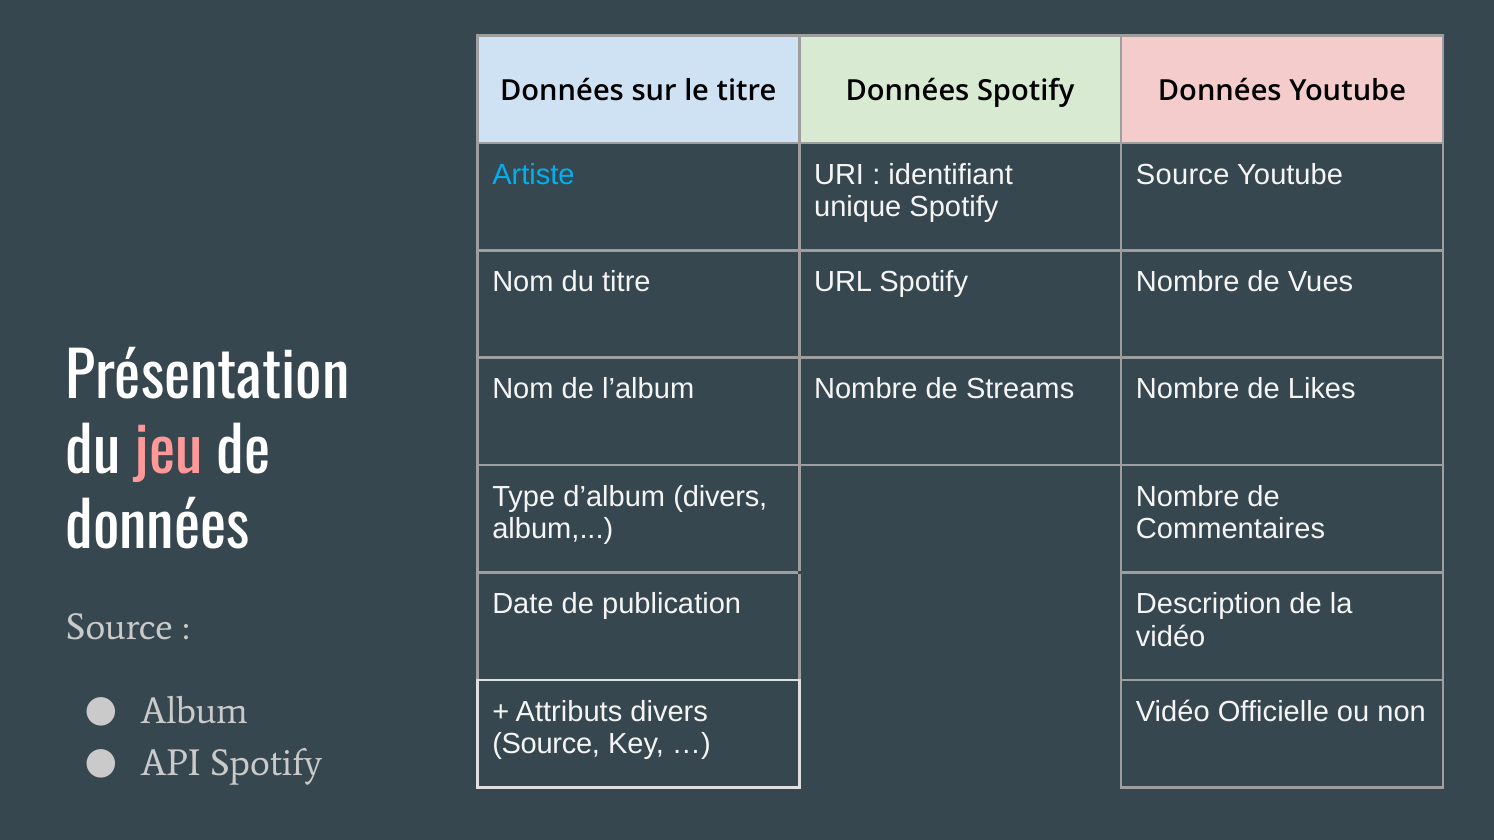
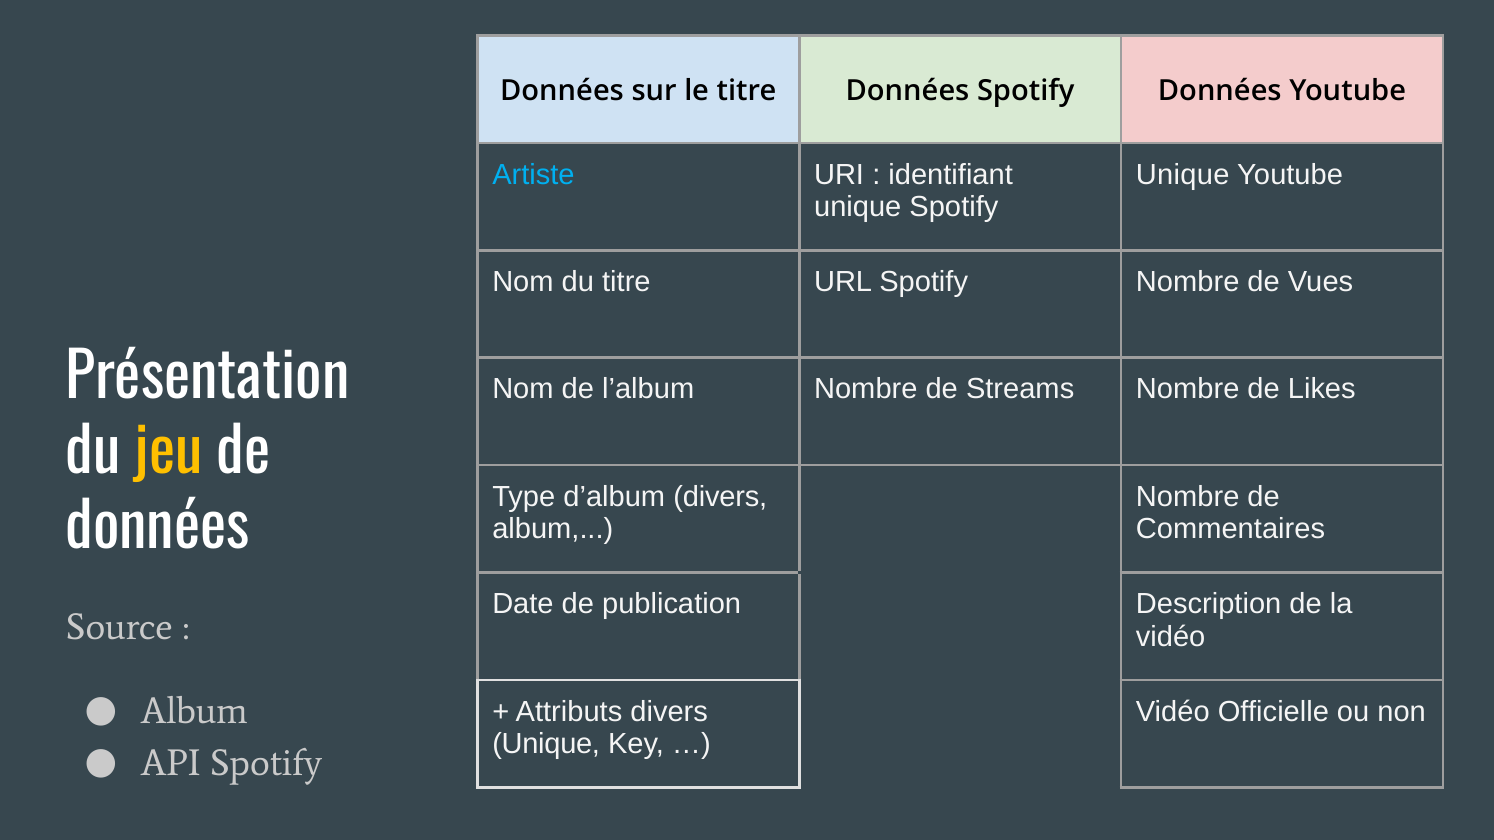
Source: Source -> Unique (1183, 175)
jeu colour: pink -> yellow (169, 453)
Source: Source -> Unique (546, 745)
